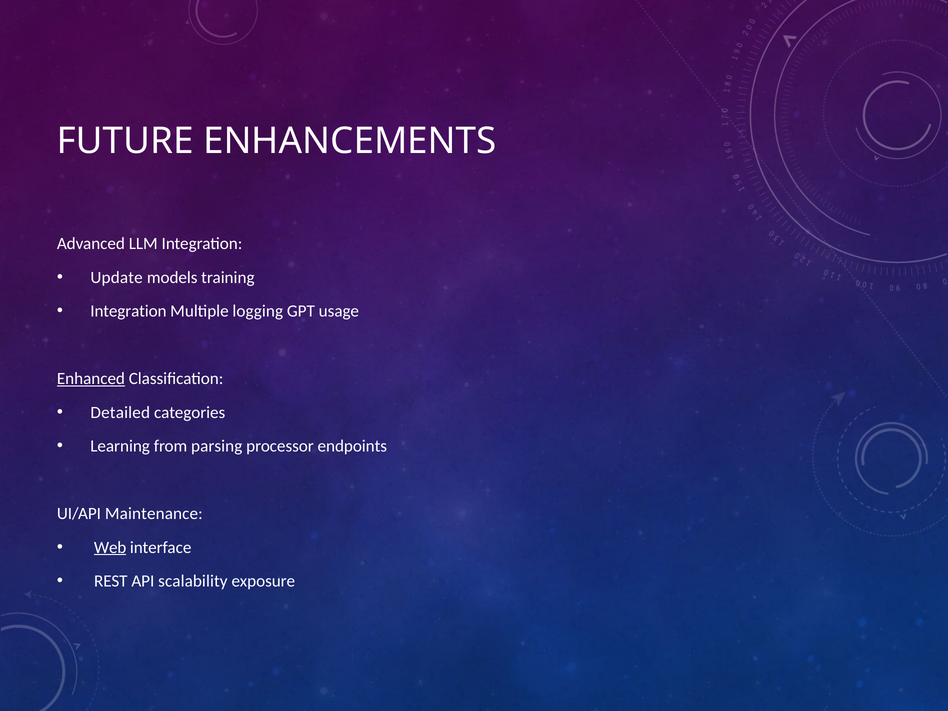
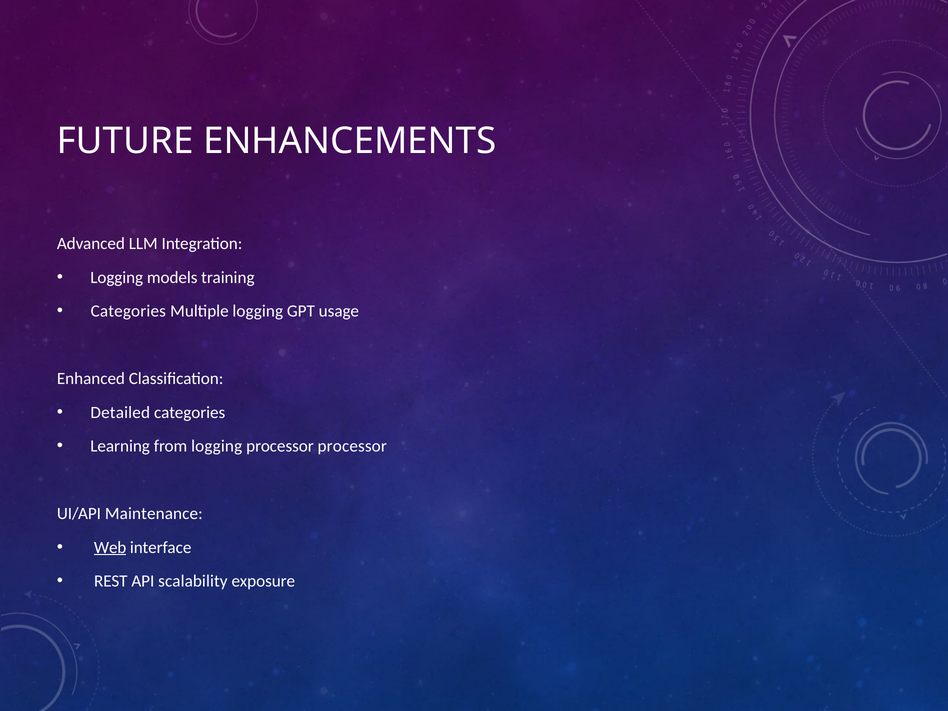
Update: Update -> Logging (117, 277)
Integration: Integration -> Categories (128, 311)
Enhanced underline: present -> none (91, 379)
from parsing: parsing -> logging (217, 446)
processor endpoints: endpoints -> processor (352, 446)
